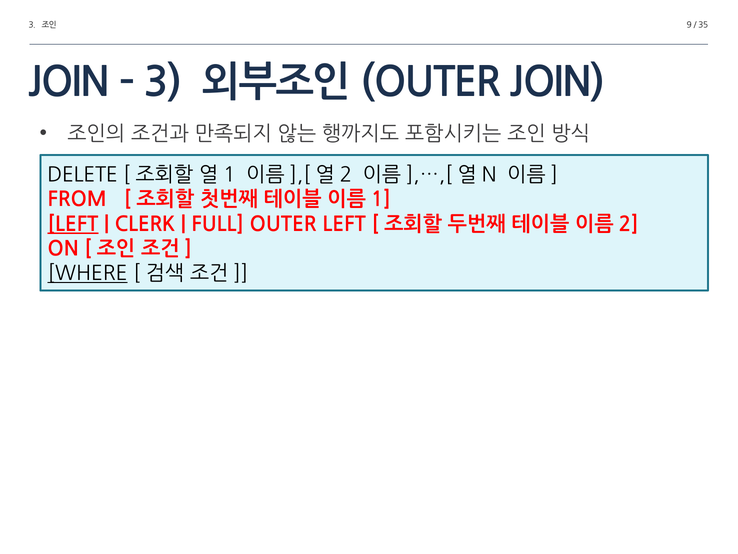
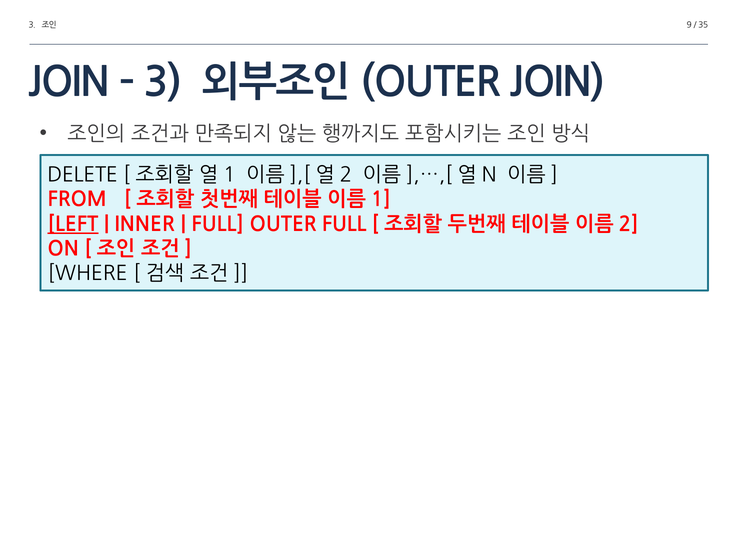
CLERK: CLERK -> INNER (145, 224)
OUTER LEFT: LEFT -> FULL (344, 224)
WHERE underline: present -> none (88, 273)
